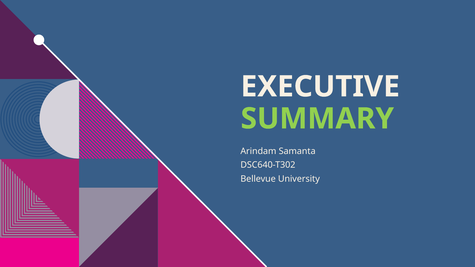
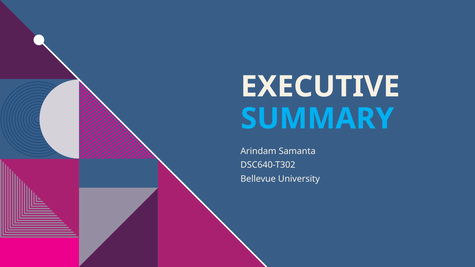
SUMMARY colour: light green -> light blue (317, 119)
